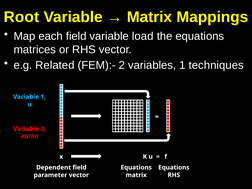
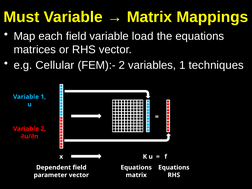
Root: Root -> Must (21, 17)
Related: Related -> Cellular (55, 65)
